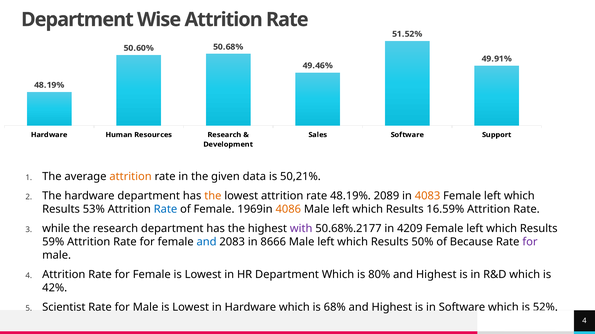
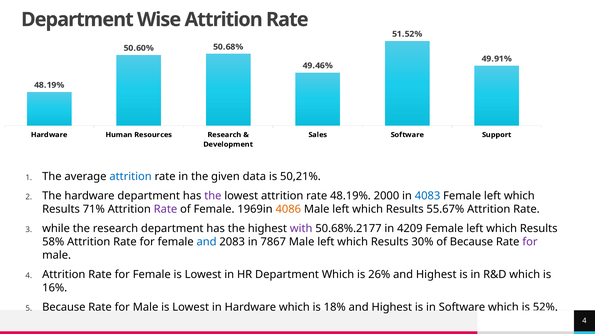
attrition colour: orange -> blue (131, 177)
the colour: orange -> purple (213, 196)
2089: 2089 -> 2000 (386, 196)
4083 colour: orange -> blue (428, 196)
53%: 53% -> 71% (94, 210)
Rate colour: blue -> purple (165, 210)
16.59%: 16.59% -> 55.67% (445, 210)
59%: 59% -> 58% (53, 242)
8666: 8666 -> 7867 (273, 242)
50%: 50% -> 30% (422, 242)
80%: 80% -> 26% (379, 275)
42%: 42% -> 16% (55, 289)
Scientist: Scientist -> Because (64, 308)
68%: 68% -> 18% (335, 308)
